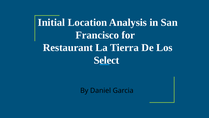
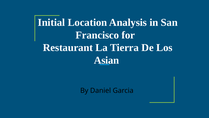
Select: Select -> Asian (106, 60)
